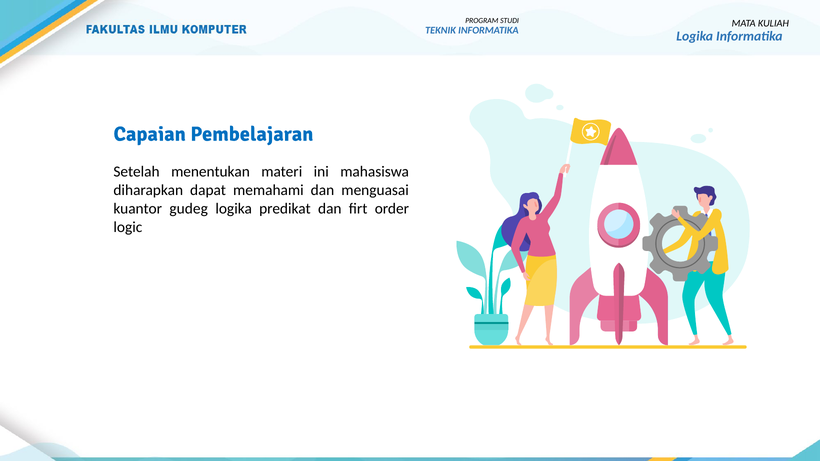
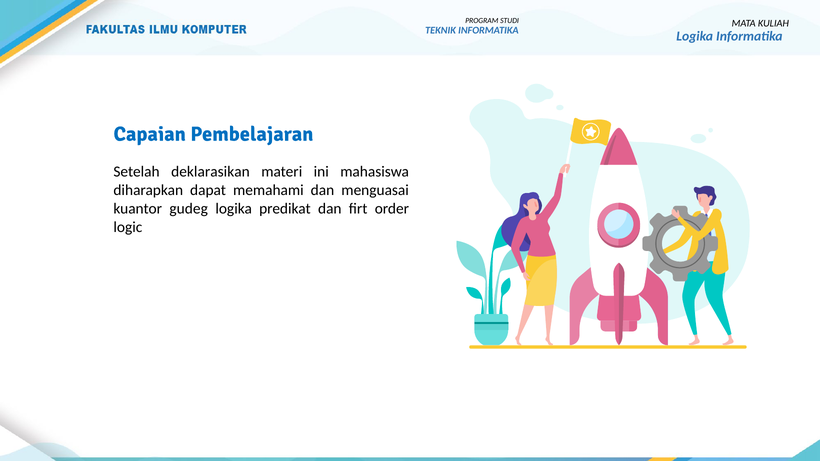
menentukan: menentukan -> deklarasikan (210, 172)
